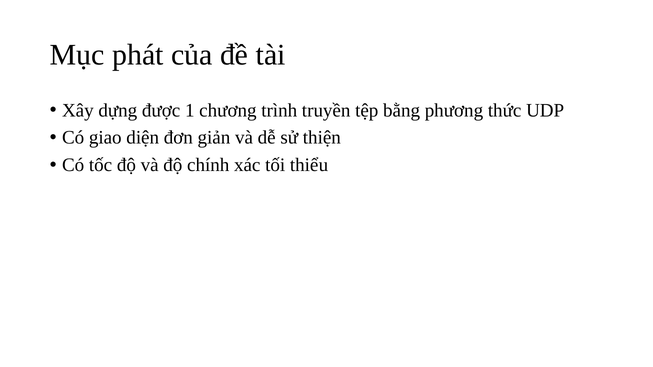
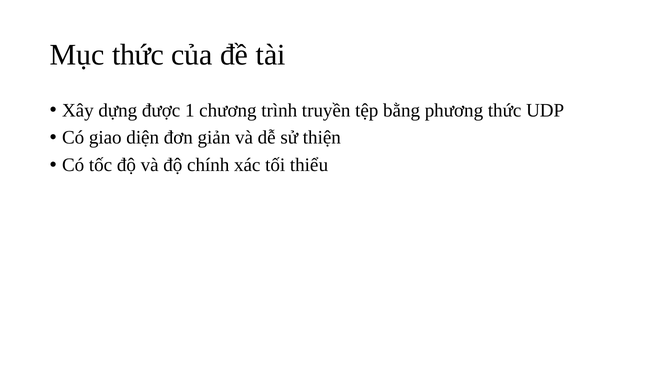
Mục phát: phát -> thức (138, 55)
